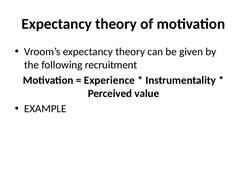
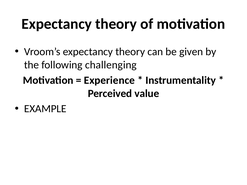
recruitment: recruitment -> challenging (111, 65)
